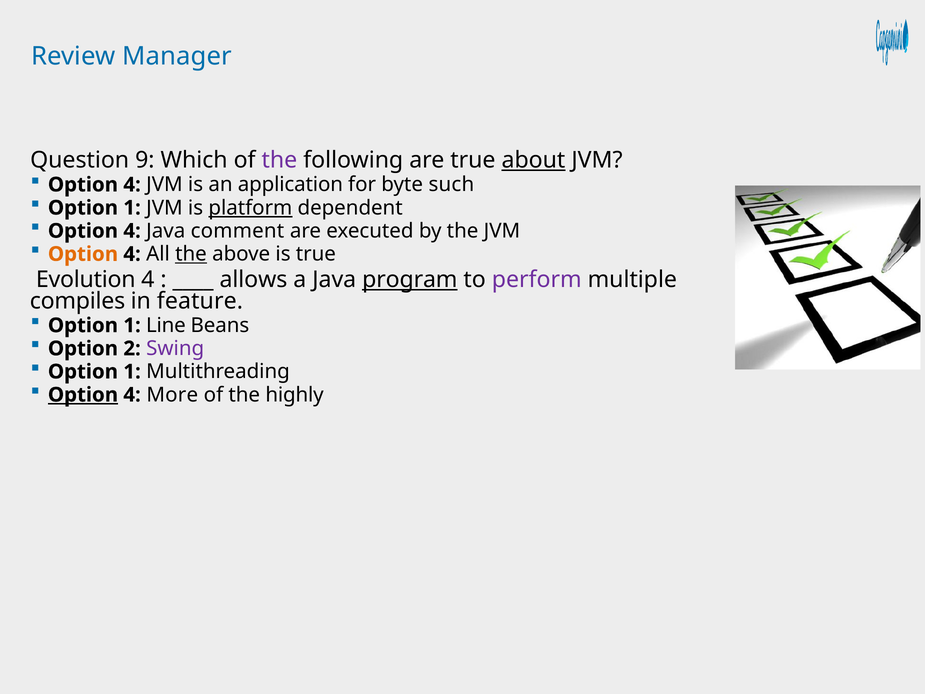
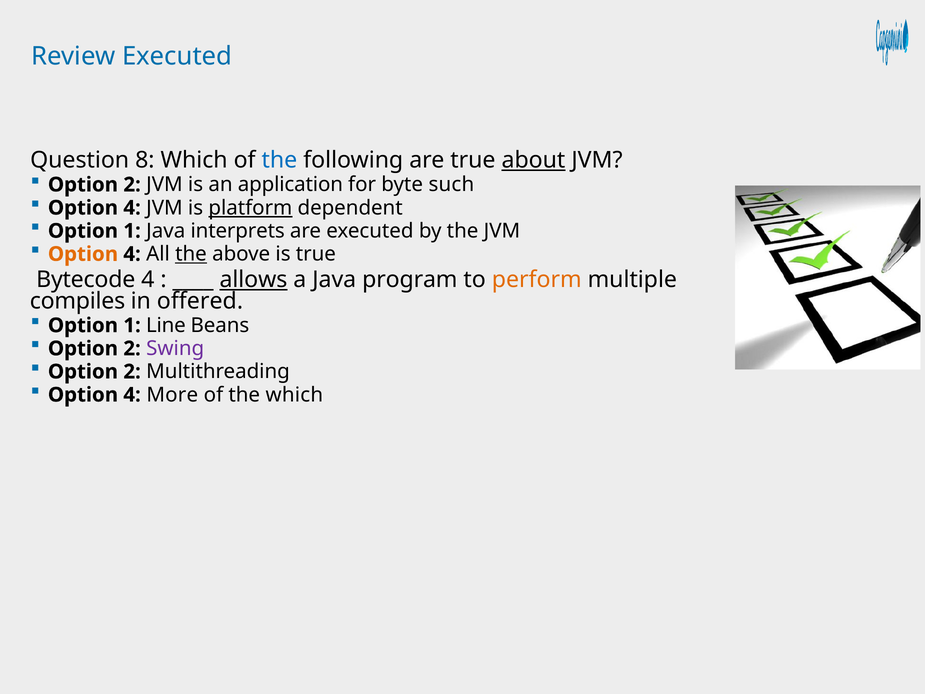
Review Manager: Manager -> Executed (177, 56)
9: 9 -> 8 (145, 160)
the colour: purple -> blue (279, 160)
4: 4 -> 2 (132, 185)
1: 1 -> 4 (132, 208)
4: 4 -> 1 (132, 231)
comment: comment -> interprets (238, 231)
Evolution: Evolution -> Bytecode (86, 280)
allows underline: none -> present (253, 280)
program underline: present -> none (410, 280)
perform colour: purple -> orange (537, 280)
feature: feature -> offered (200, 301)
1: 1 -> 2 (132, 372)
Option underline: present -> none (83, 395)
the highly: highly -> which (294, 395)
